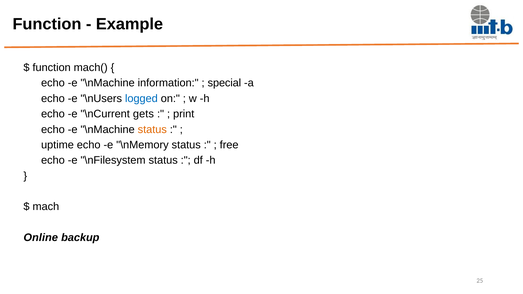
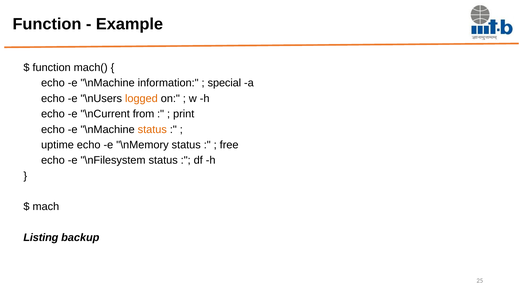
logged colour: blue -> orange (141, 99)
gets: gets -> from (144, 114)
Online: Online -> Listing (41, 238)
